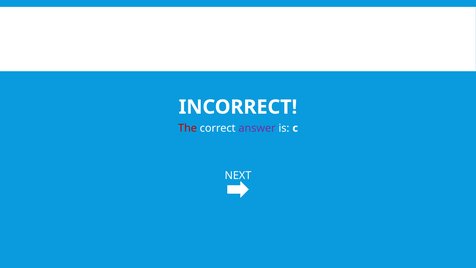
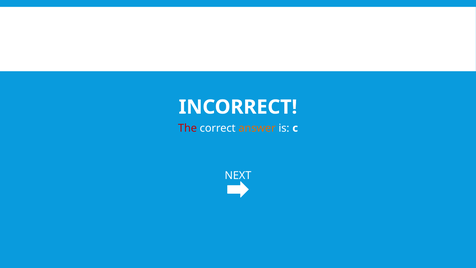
answer colour: purple -> orange (257, 128)
